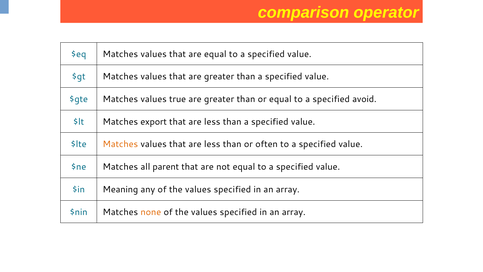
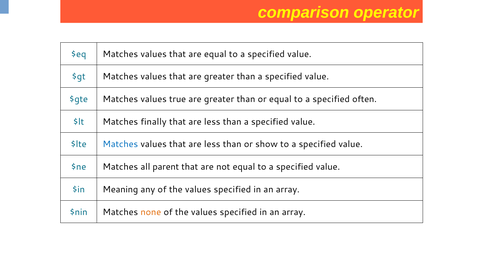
avoid: avoid -> often (364, 99)
export: export -> finally (154, 122)
Matches colour: orange -> blue (120, 144)
often: often -> show (267, 144)
